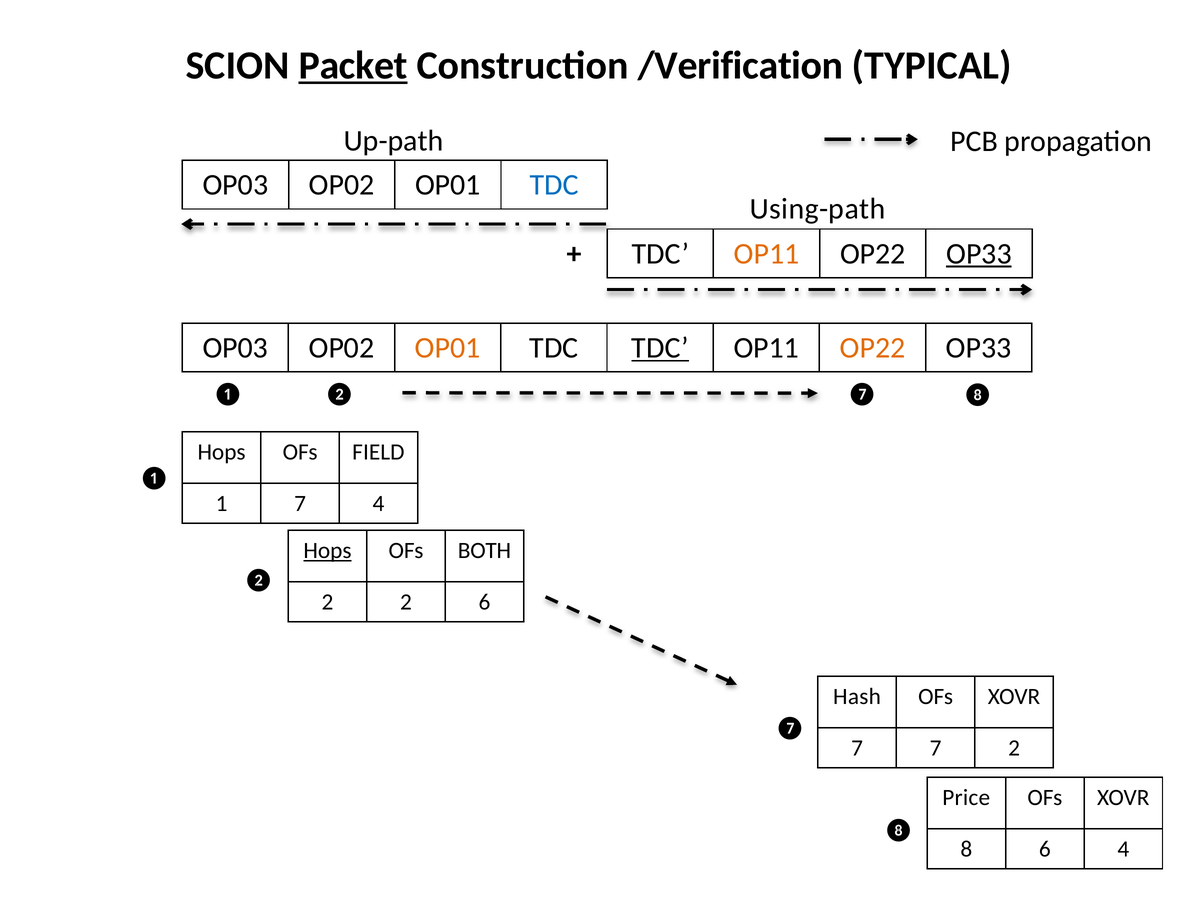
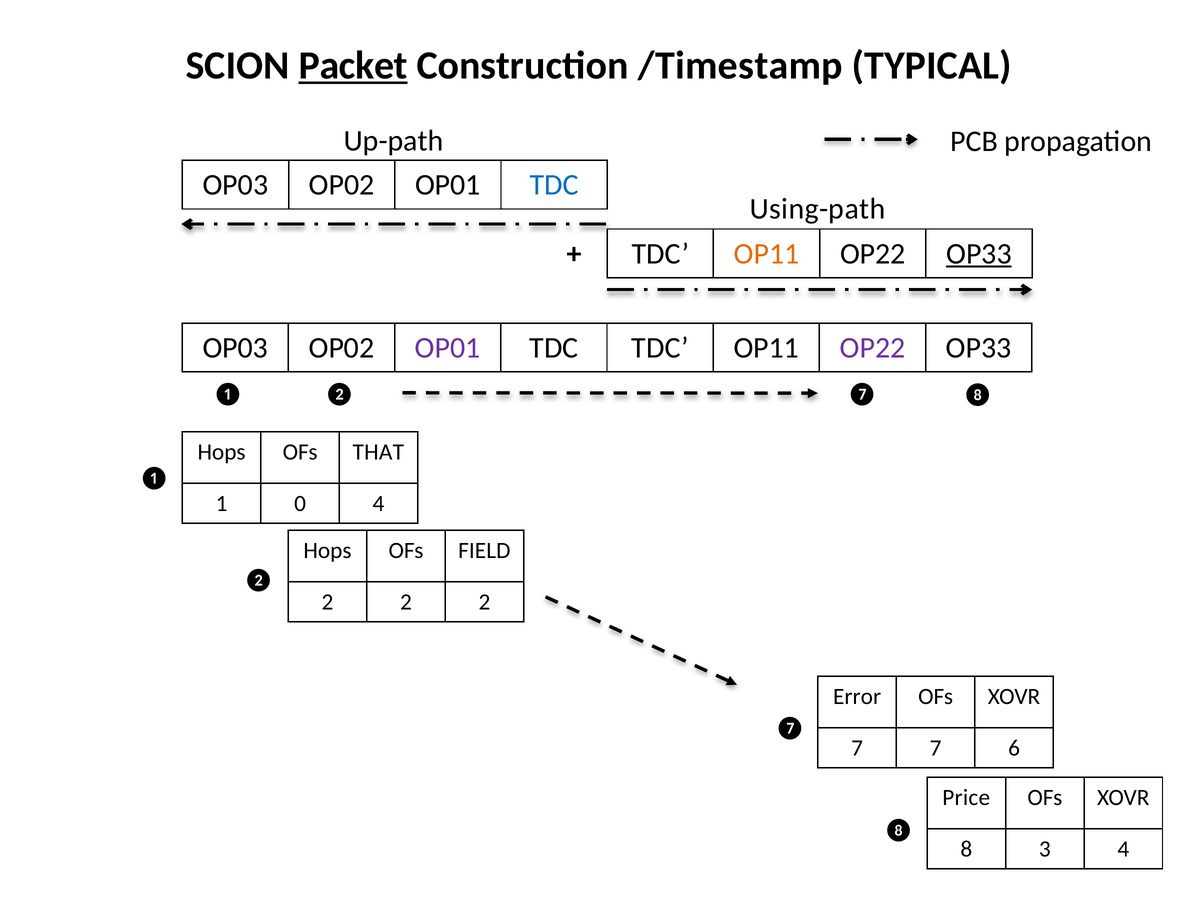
/Verification: /Verification -> /Timestamp (740, 66)
OP01 colour: orange -> purple (448, 348)
TDC underline: present -> none (660, 348)
OP22 colour: orange -> purple (873, 348)
FIELD: FIELD -> THAT (378, 452)
1 7: 7 -> 0 (300, 504)
Hops underline: present -> none (327, 551)
BOTH: BOTH -> FIELD (484, 551)
2 2 6: 6 -> 2 (484, 602)
Hash: Hash -> Error (857, 697)
7 2: 2 -> 6 (1014, 748)
8 6: 6 -> 3 (1045, 849)
